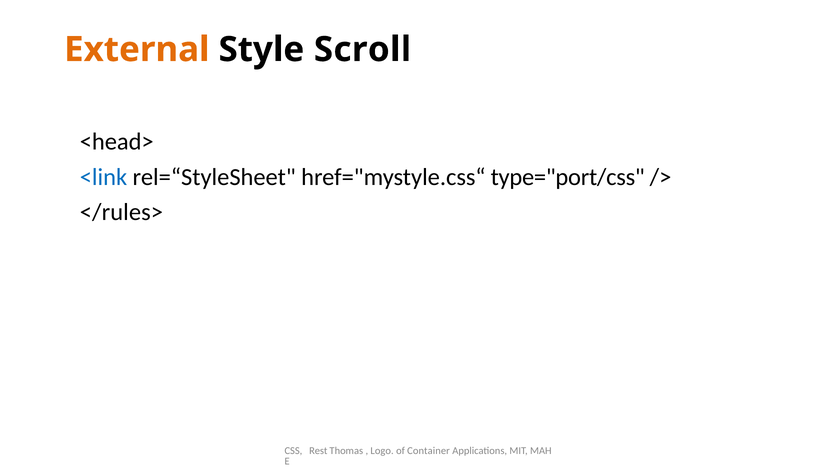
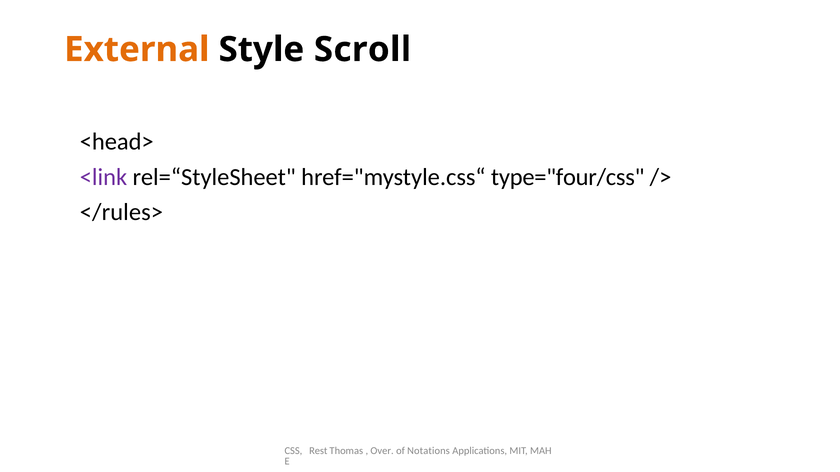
<link colour: blue -> purple (103, 177)
type="port/css: type="port/css -> type="four/css (568, 177)
Logo: Logo -> Over (382, 451)
Container: Container -> Notations (429, 451)
